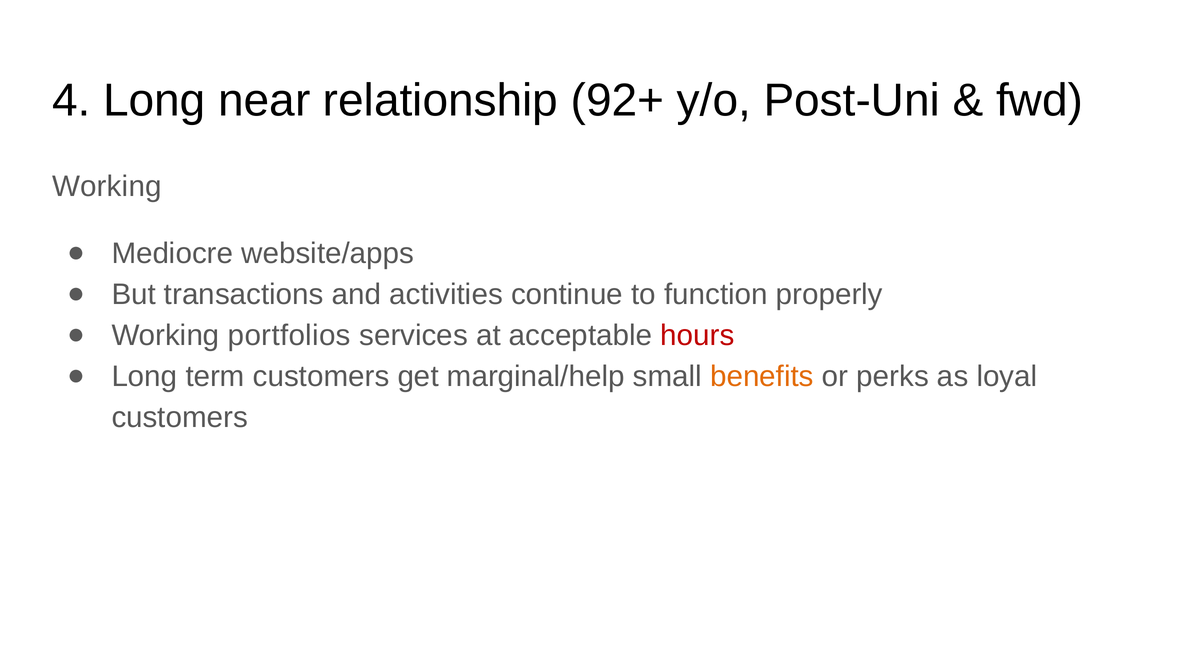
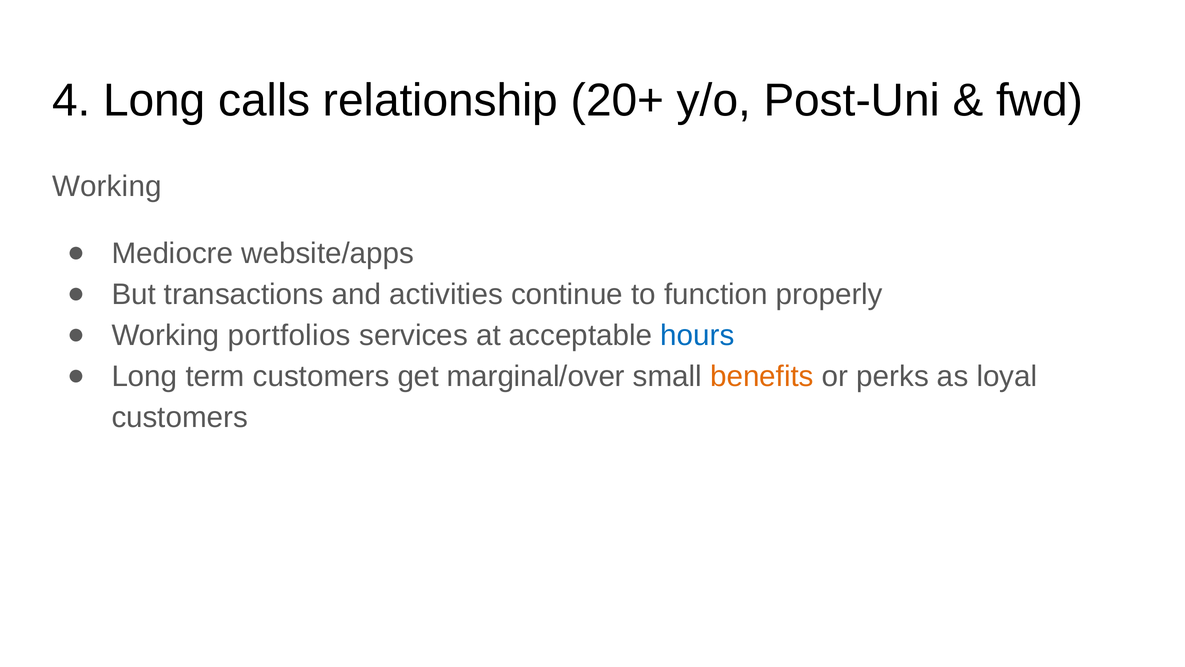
near: near -> calls (264, 100)
92+: 92+ -> 20+ (617, 100)
hours colour: red -> blue (697, 335)
marginal/help: marginal/help -> marginal/over (536, 376)
